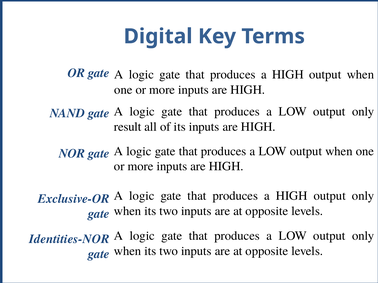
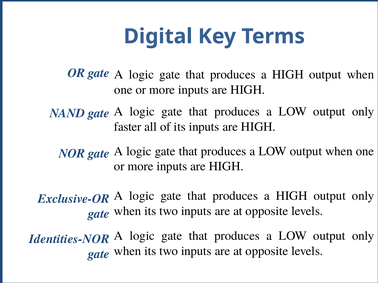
result: result -> faster (128, 127)
